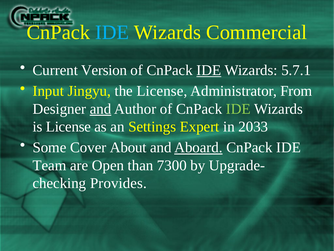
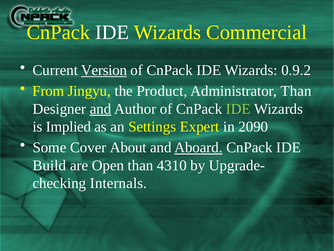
IDE colour: light blue -> white (112, 32)
Version underline: none -> present (104, 70)
IDE underline: present -> none (209, 70)
5.7.1: 5.7.1 -> 0.9.2 (296, 70)
Input: Input -> From (48, 91)
the License: License -> Product (162, 91)
Administrator From: From -> Than (296, 91)
is License: License -> Implied (68, 126)
2033: 2033 -> 2090 (253, 126)
Team: Team -> Build (49, 165)
7300: 7300 -> 4310 (172, 165)
Provides: Provides -> Internals (118, 183)
